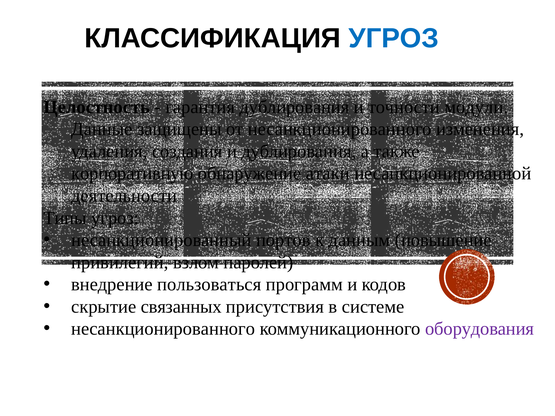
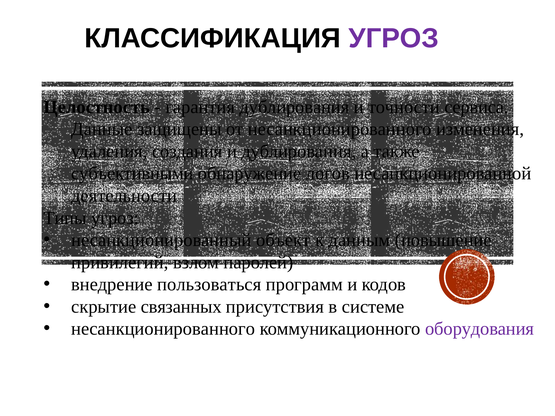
УГРОЗ colour: blue -> purple (394, 38)
модули: модули -> сервиса (476, 107)
корпоративную: корпоративную -> субъективными (132, 174)
атаки: атаки -> логов (328, 174)
портов: портов -> объект (283, 240)
